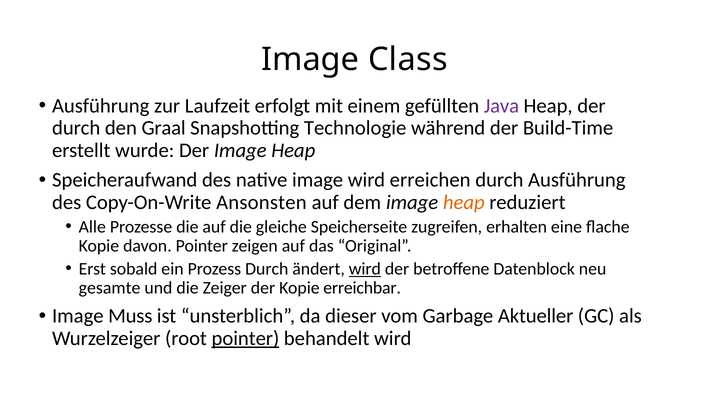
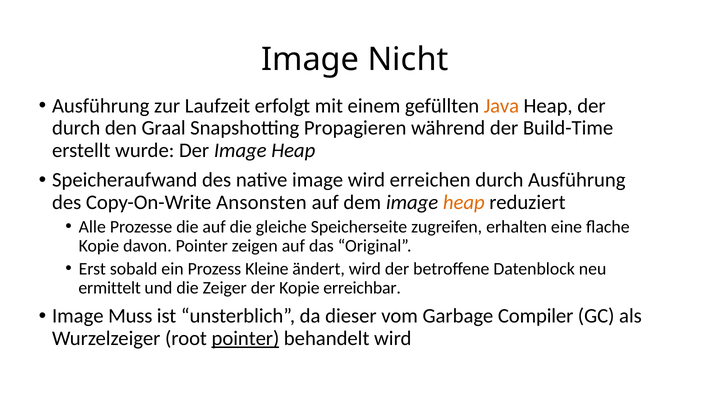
Class: Class -> Nicht (408, 60)
Java colour: purple -> orange (501, 106)
Technologie: Technologie -> Propagieren (355, 128)
Prozess Durch: Durch -> Kleine (267, 269)
wird underline: present -> none (365, 269)
gesamte: gesamte -> ermittelt (110, 288)
Aktueller: Aktueller -> Compiler (536, 316)
